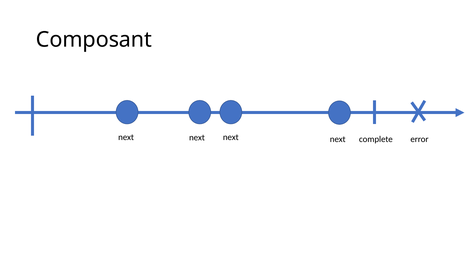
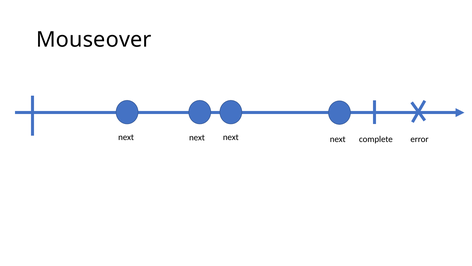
Composant: Composant -> Mouseover (94, 40)
